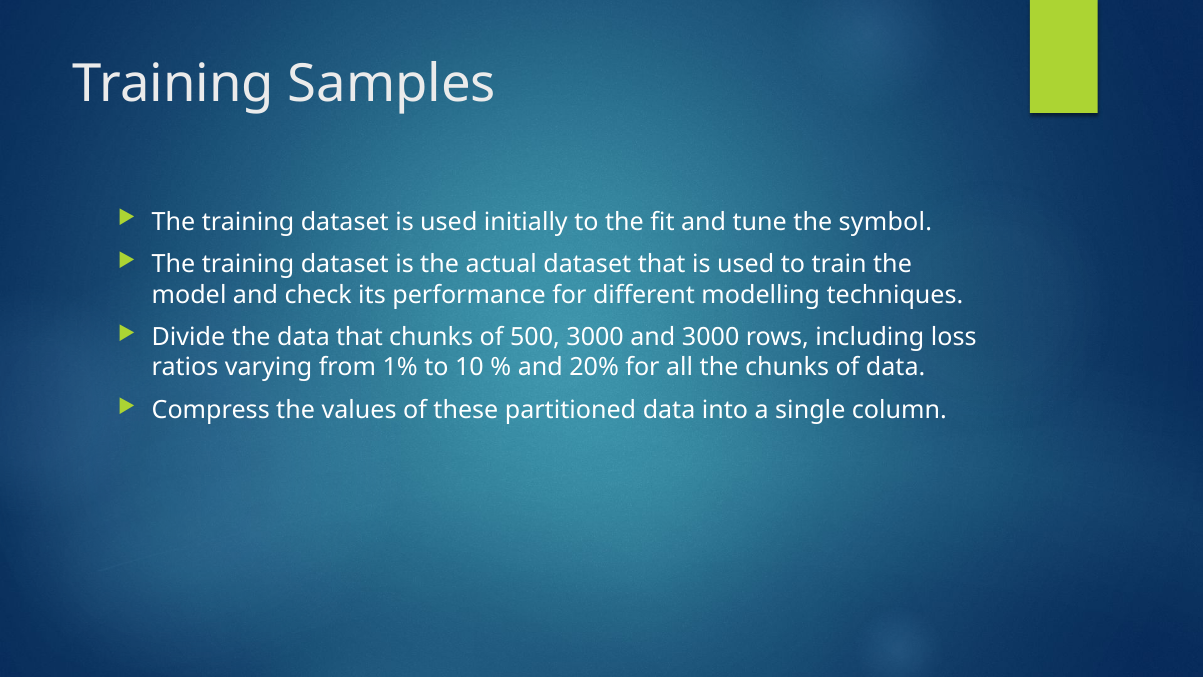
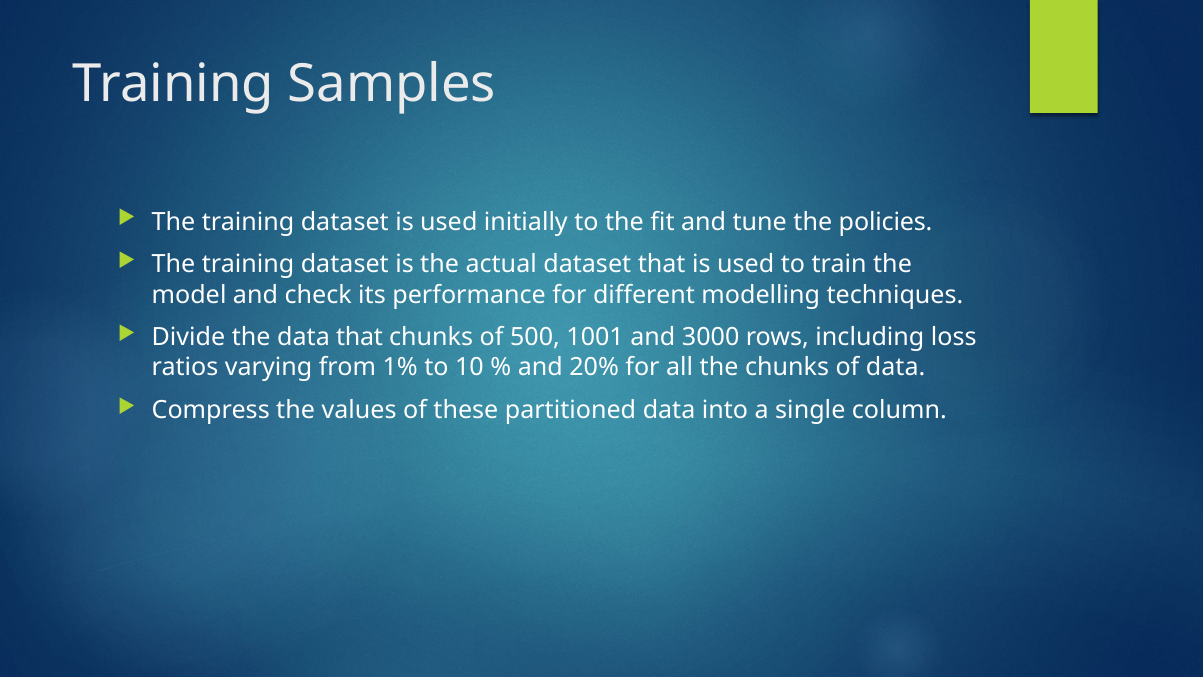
symbol: symbol -> policies (886, 222)
500 3000: 3000 -> 1001 (595, 337)
